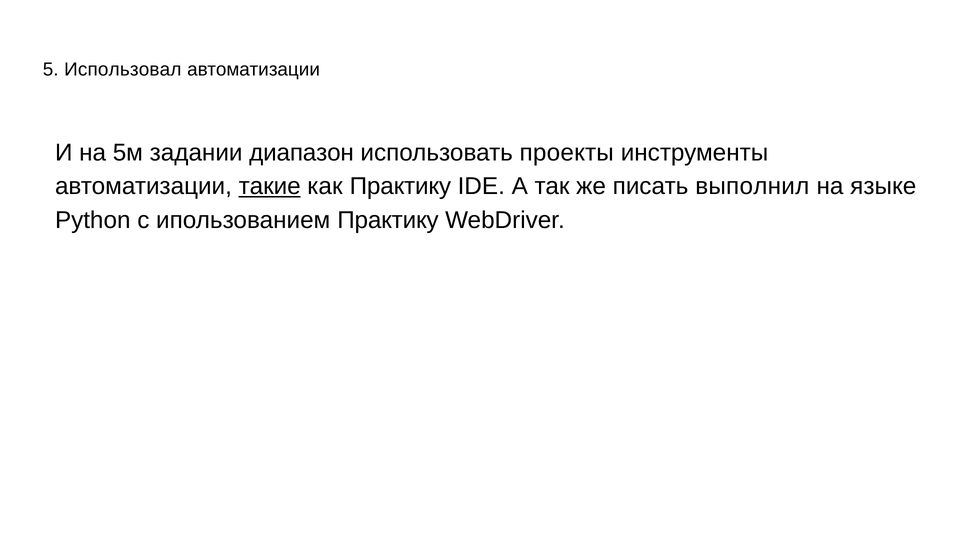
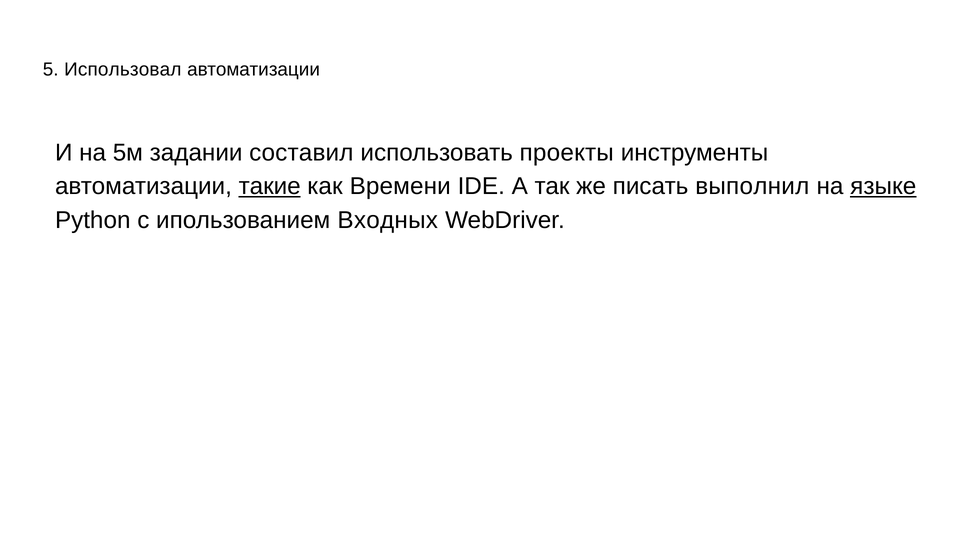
диапазон: диапазон -> составил (301, 153)
как Практику: Практику -> Времени (400, 186)
языке underline: none -> present (883, 186)
ипользованием Практику: Практику -> Входных (388, 220)
